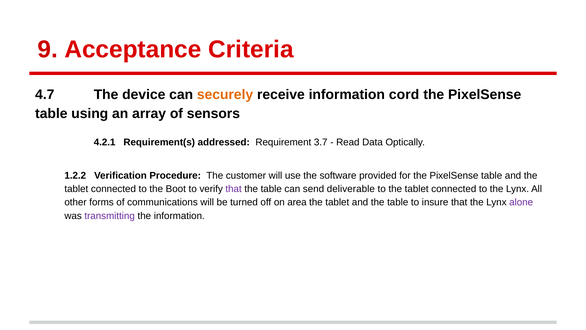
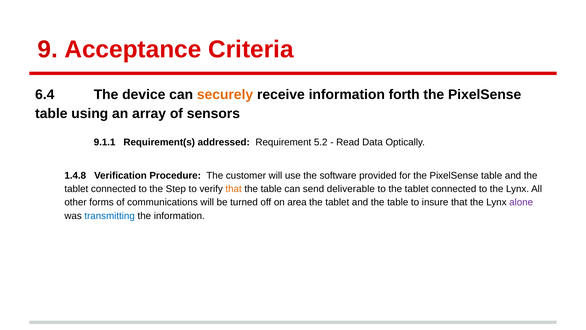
4.7: 4.7 -> 6.4 (45, 95)
cord: cord -> forth (404, 95)
4.2.1: 4.2.1 -> 9.1.1 (105, 142)
3.7: 3.7 -> 5.2 (321, 142)
1.2.2: 1.2.2 -> 1.4.8 (75, 175)
Boot: Boot -> Step (176, 189)
that colour: purple -> orange (234, 189)
transmitting colour: purple -> blue (110, 216)
